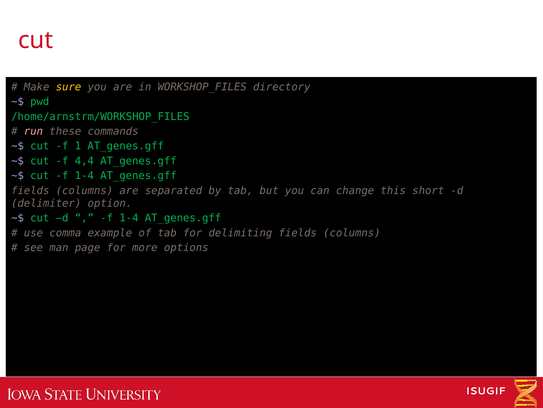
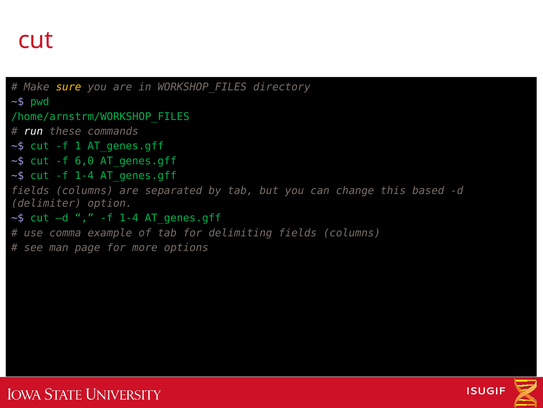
run colour: pink -> white (33, 131)
4,4: 4,4 -> 6,0 (84, 161)
short: short -> based (428, 190)
